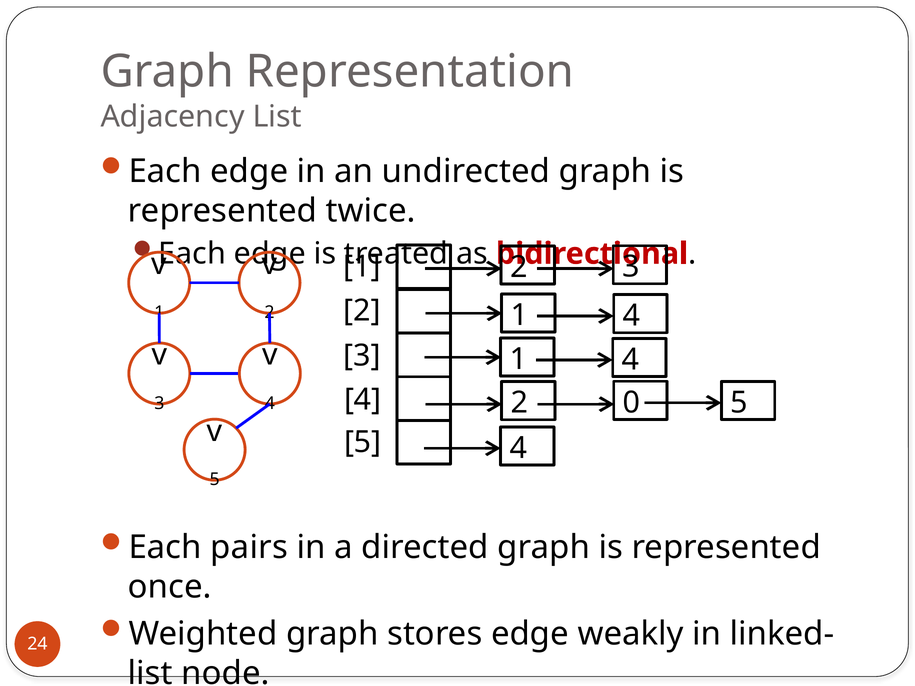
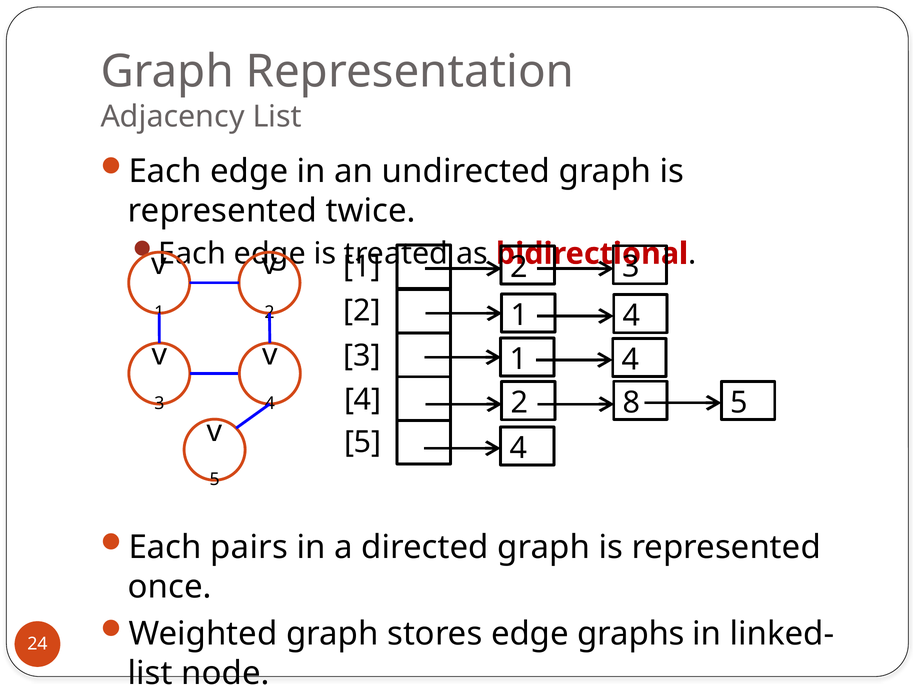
0: 0 -> 8 (631, 403)
weakly: weakly -> graphs (631, 634)
